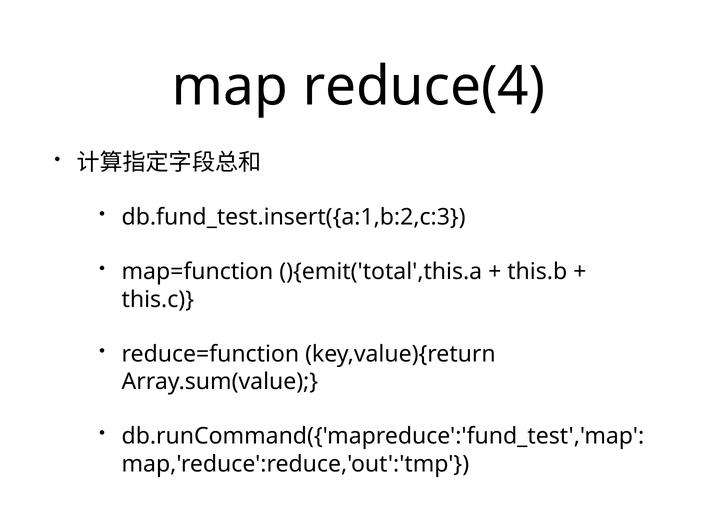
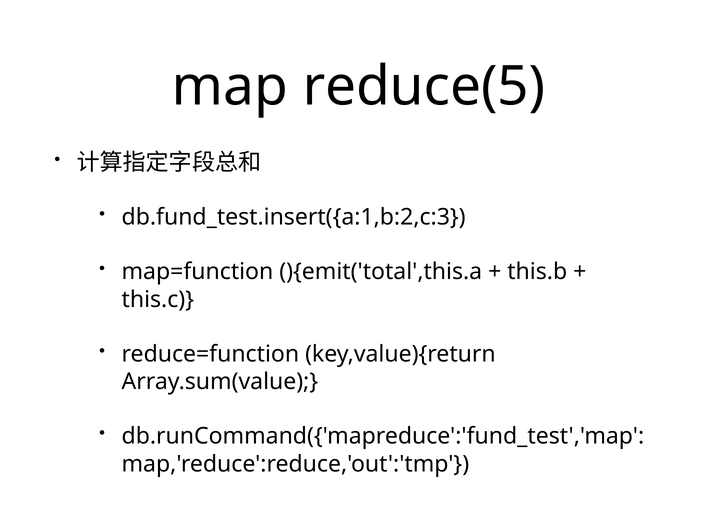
reduce(4: reduce(4 -> reduce(5 (424, 86)
